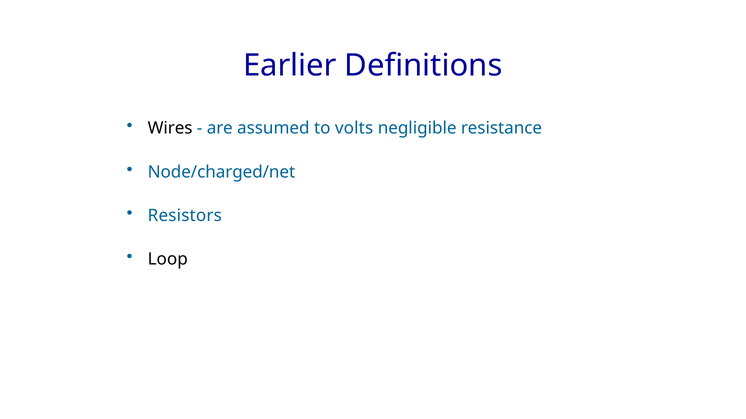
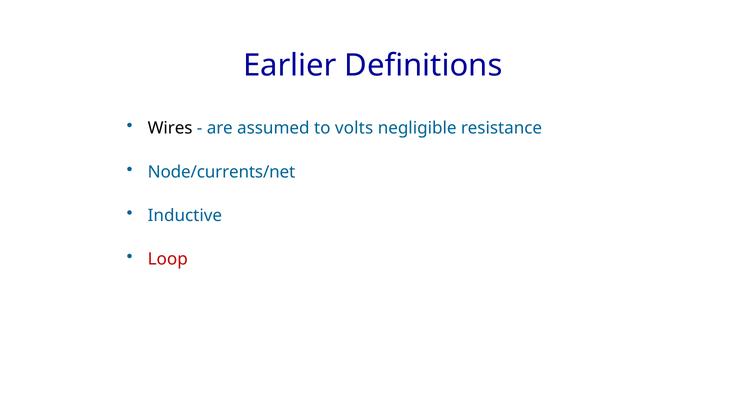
Node/charged/net: Node/charged/net -> Node/currents/net (221, 172)
Resistors: Resistors -> Inductive (185, 216)
Loop colour: black -> red (168, 260)
